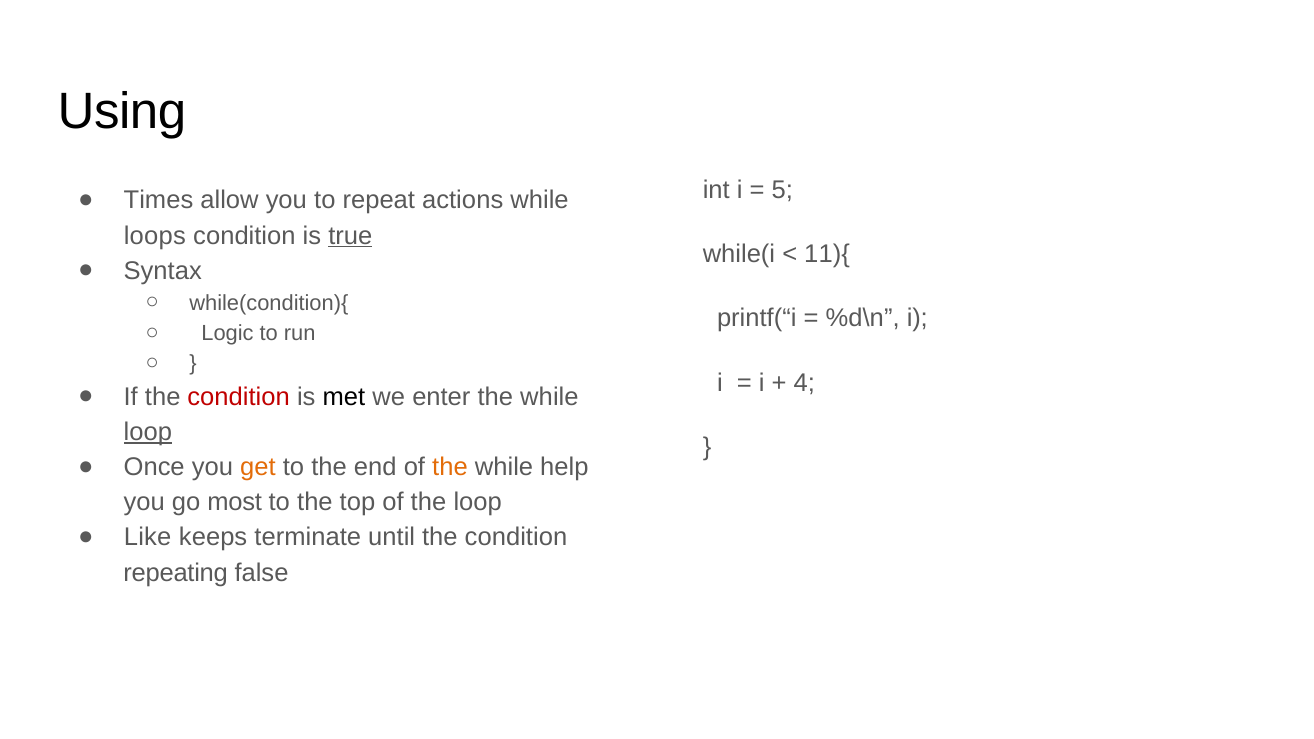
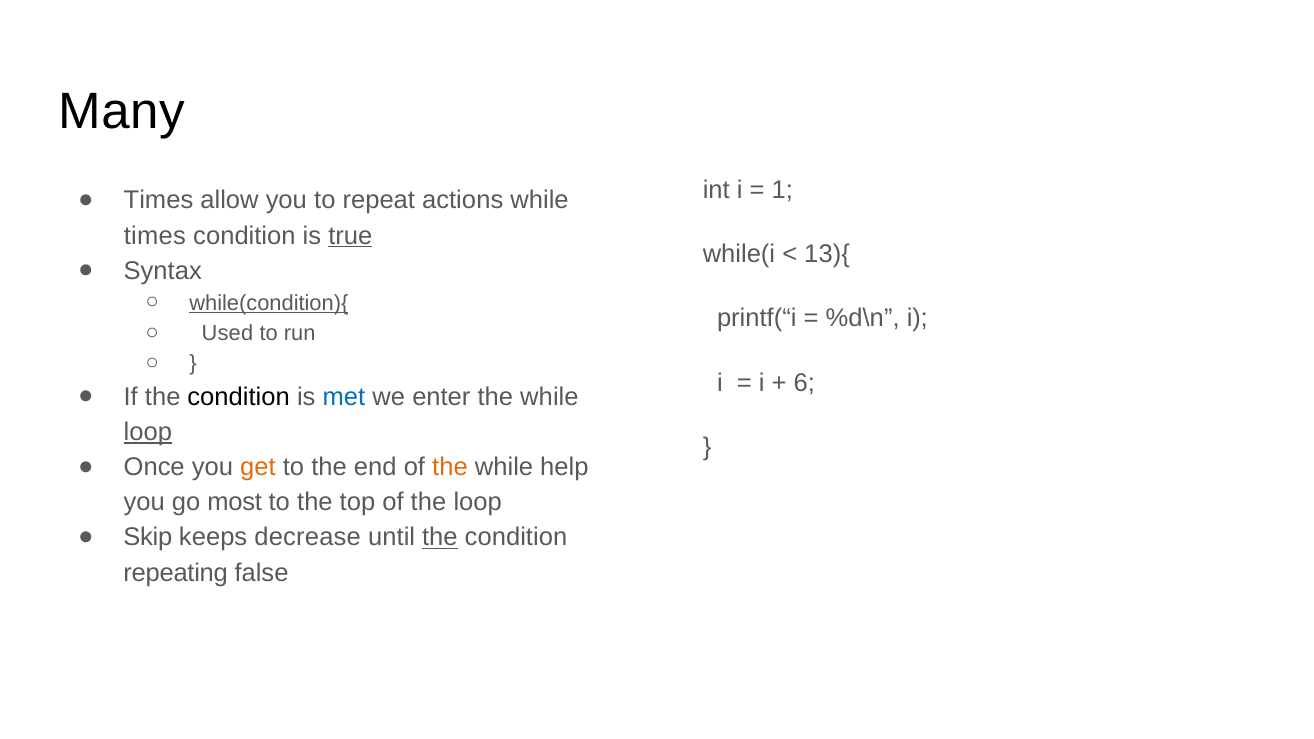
Using: Using -> Many (121, 111)
5: 5 -> 1 (782, 190)
loops: loops -> times (155, 236)
11){: 11){ -> 13){ (827, 254)
while(condition){ underline: none -> present (269, 303)
Logic: Logic -> Used (227, 333)
4: 4 -> 6 (804, 383)
condition colour: red -> black (239, 397)
met colour: black -> blue (344, 397)
Like: Like -> Skip (148, 538)
terminate: terminate -> decrease (308, 538)
the underline: none -> present (440, 538)
